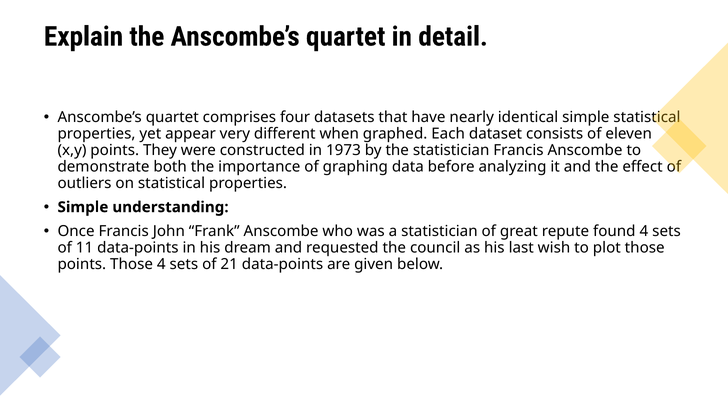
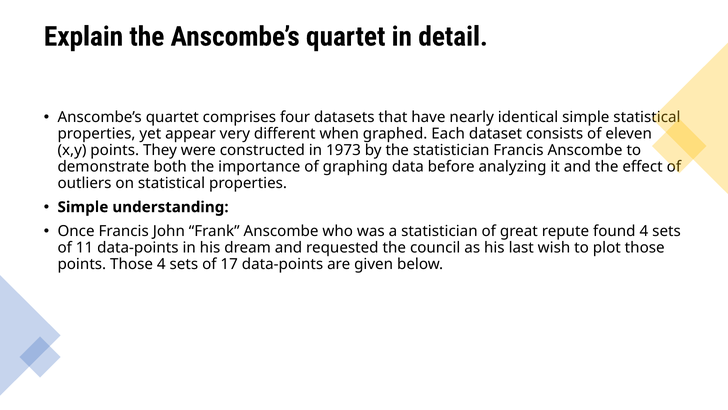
21: 21 -> 17 (229, 264)
